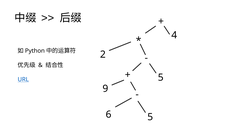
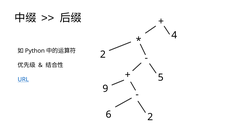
6 5: 5 -> 2 (150, 117)
